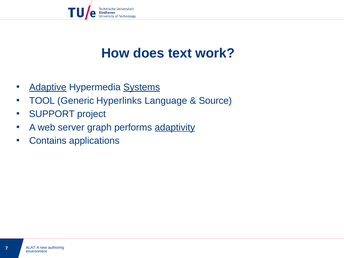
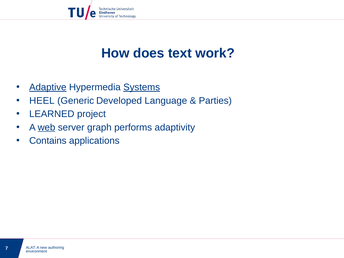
TOOL: TOOL -> HEEL (42, 101)
Hyperlinks: Hyperlinks -> Developed (119, 101)
Source: Source -> Parties (215, 101)
SUPPORT: SUPPORT -> LEARNED (52, 114)
web underline: none -> present (46, 127)
adaptivity underline: present -> none (175, 127)
